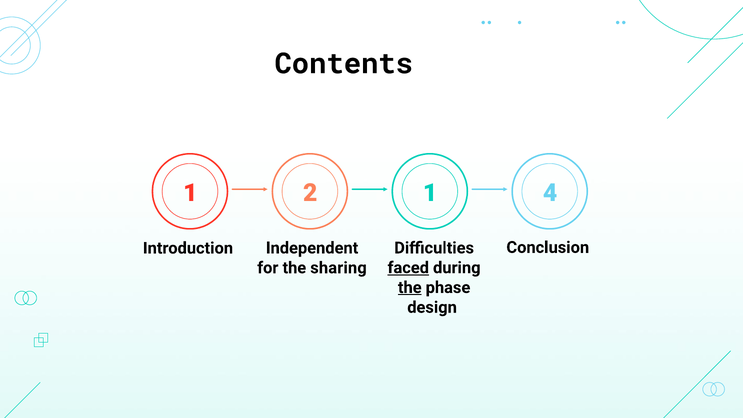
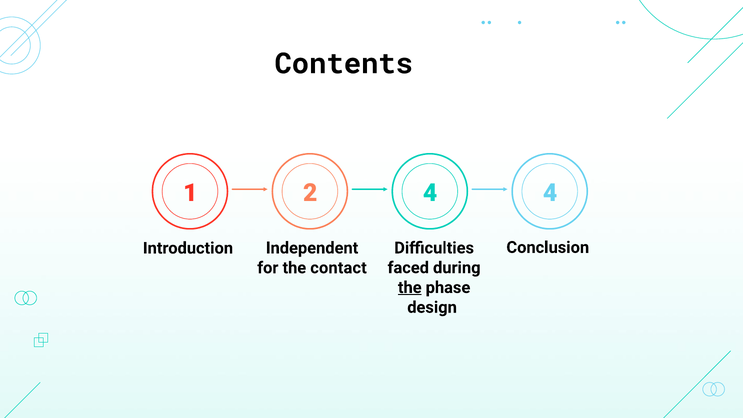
2 1: 1 -> 4 (430, 193)
faced underline: present -> none (408, 268)
sharing: sharing -> contact (339, 268)
